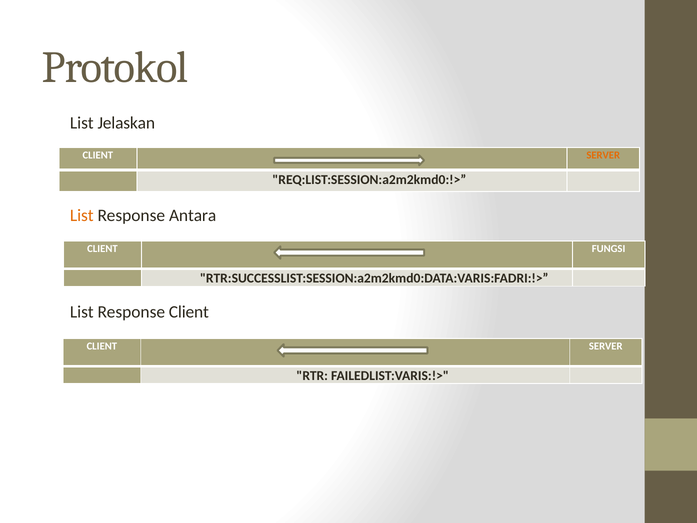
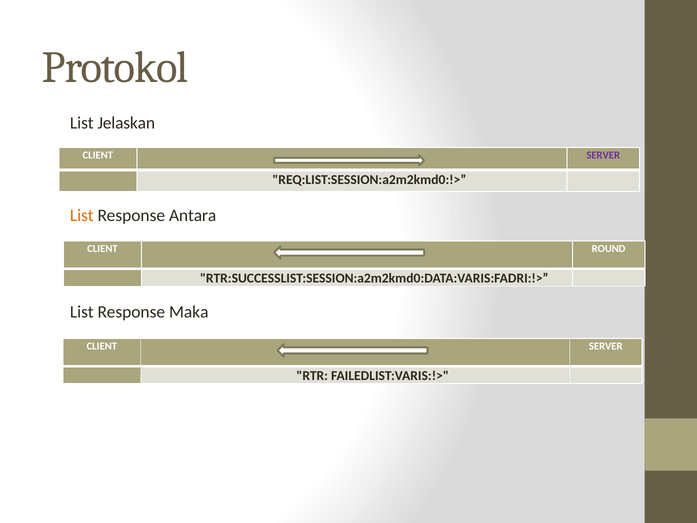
SERVER colour: orange -> purple (603, 155)
FUNGSI: FUNGSI -> ROUND (609, 248)
Response Client: Client -> Maka (189, 312)
